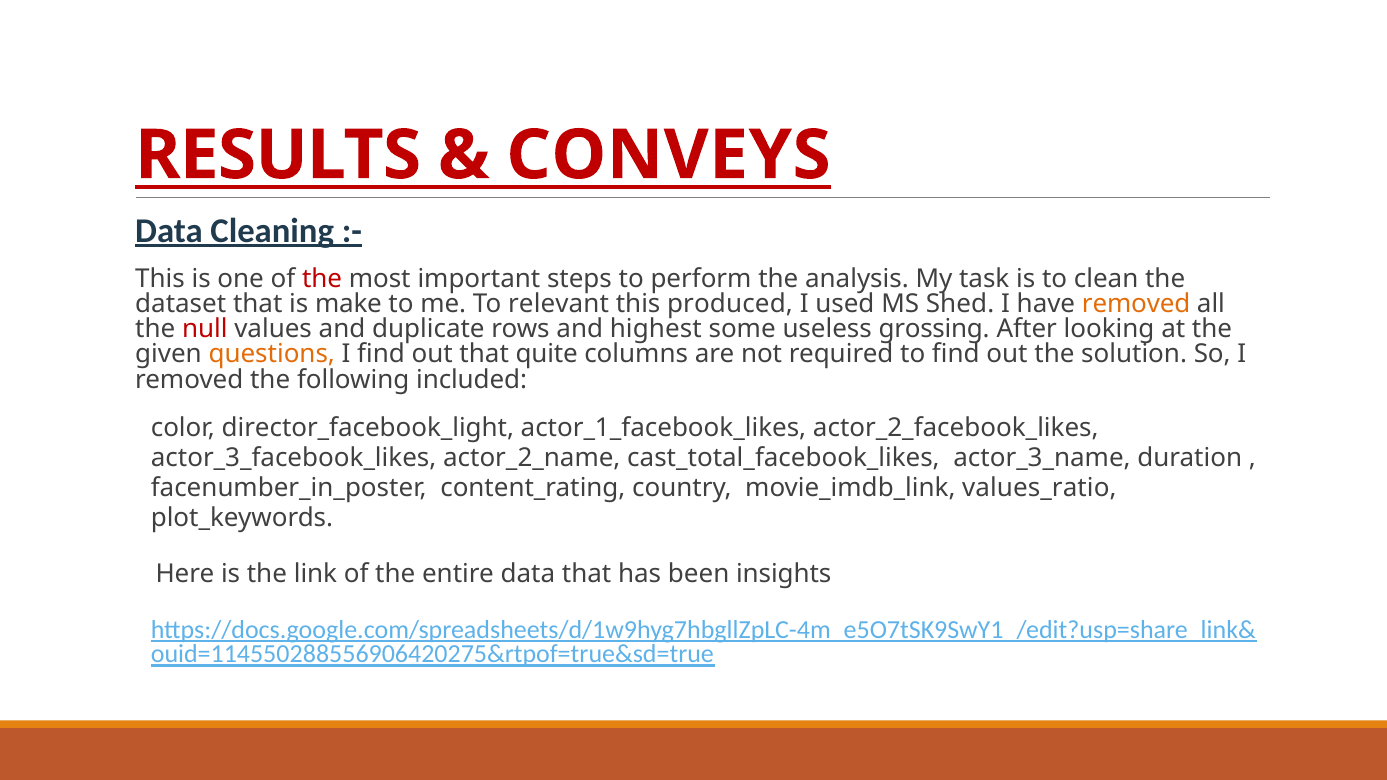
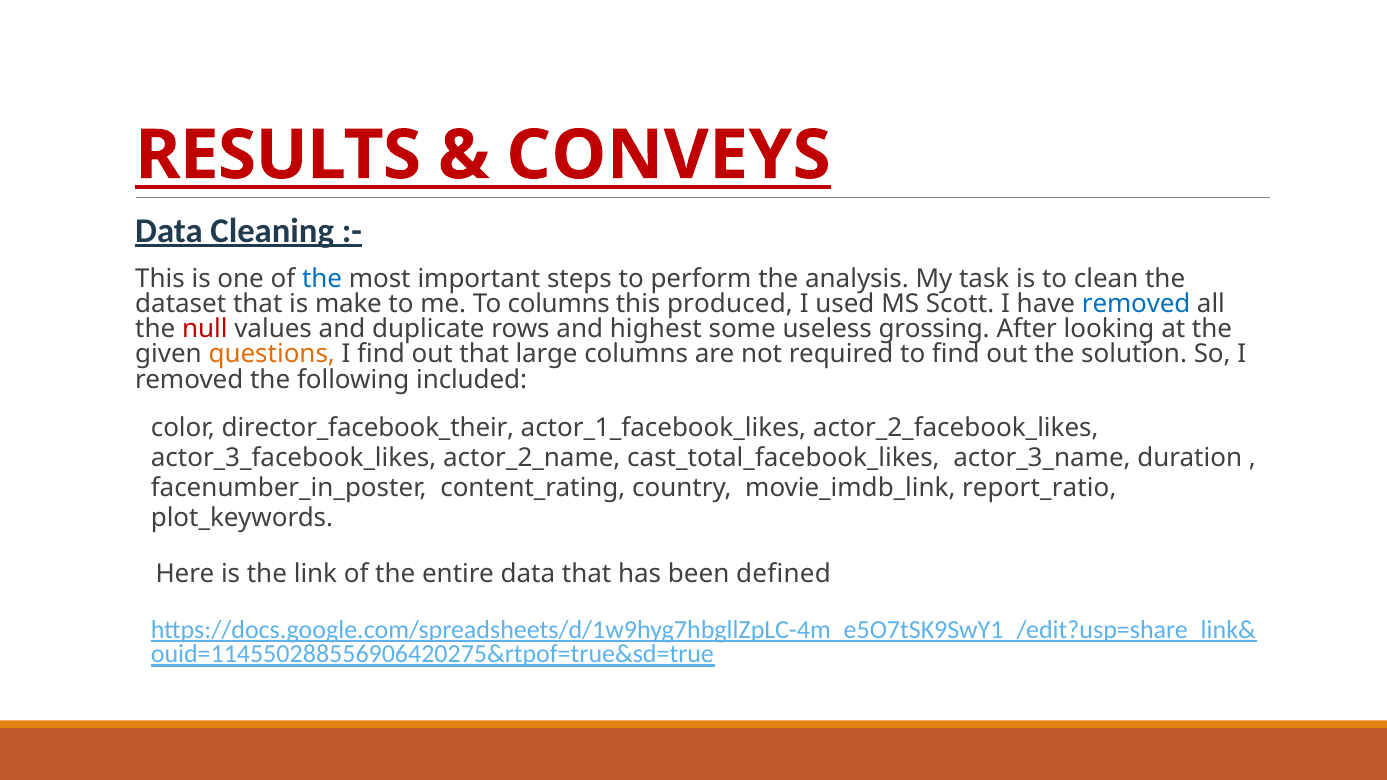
the colour: red -> blue (322, 279)
To relevant: relevant -> columns (559, 304)
Shed: Shed -> Scott (960, 304)
removed colour: orange -> blue (1136, 304)
quite: quite -> large (547, 354)
director_facebook_light: director_facebook_light -> director_facebook_their (368, 428)
values_ratio: values_ratio -> report_ratio (1039, 488)
insights: insights -> defined (783, 574)
